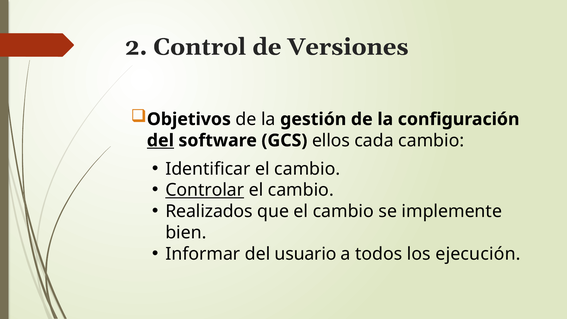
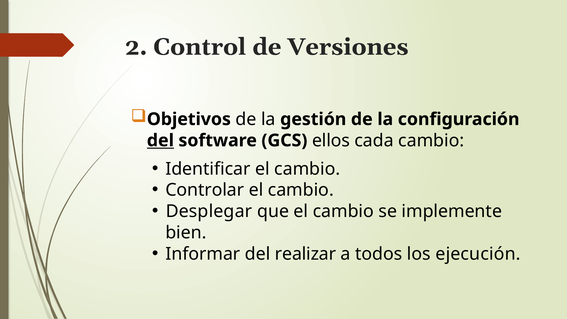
Controlar underline: present -> none (205, 190)
Realizados: Realizados -> Desplegar (209, 211)
usuario: usuario -> realizar (306, 254)
